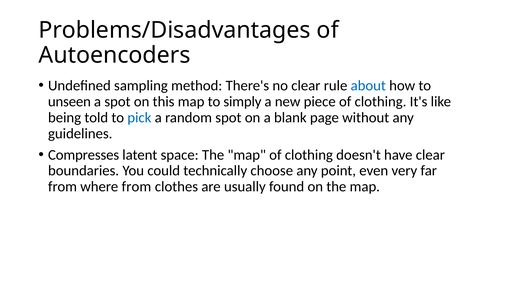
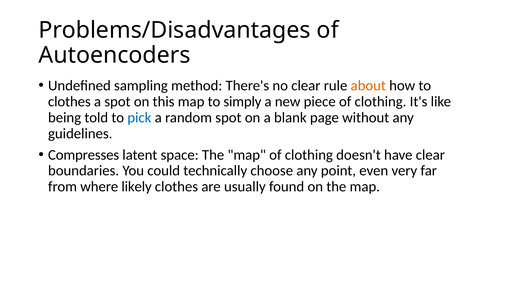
about colour: blue -> orange (368, 86)
unseen: unseen -> clothes (69, 101)
where from: from -> likely (137, 186)
